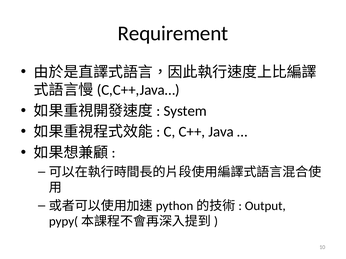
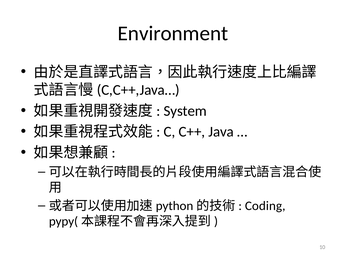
Requirement: Requirement -> Environment (173, 33)
Output: Output -> Coding (265, 206)
